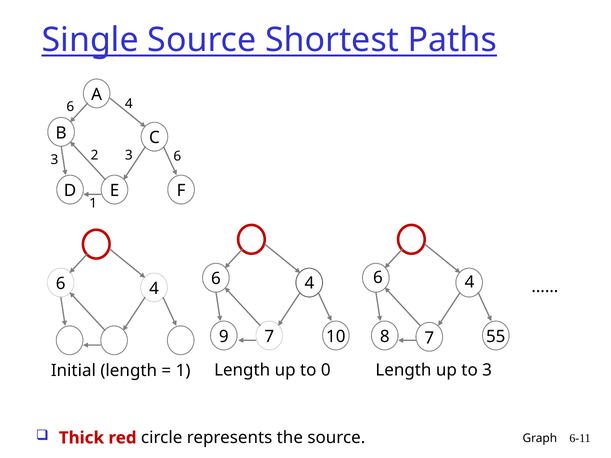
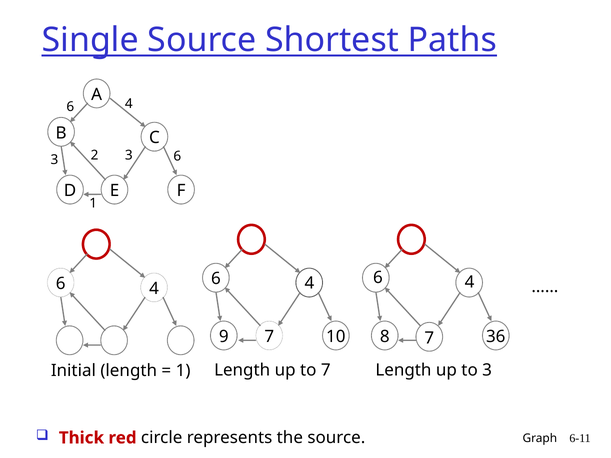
55: 55 -> 36 (496, 337)
to 0: 0 -> 7 (326, 370)
